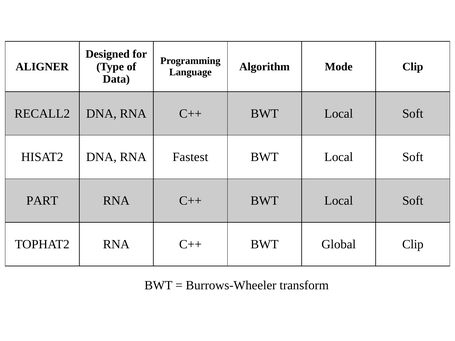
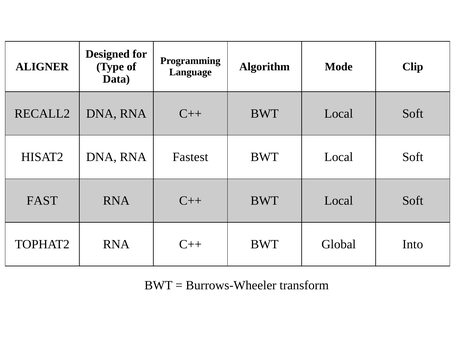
PART: PART -> FAST (42, 201)
Global Clip: Clip -> Into (413, 244)
